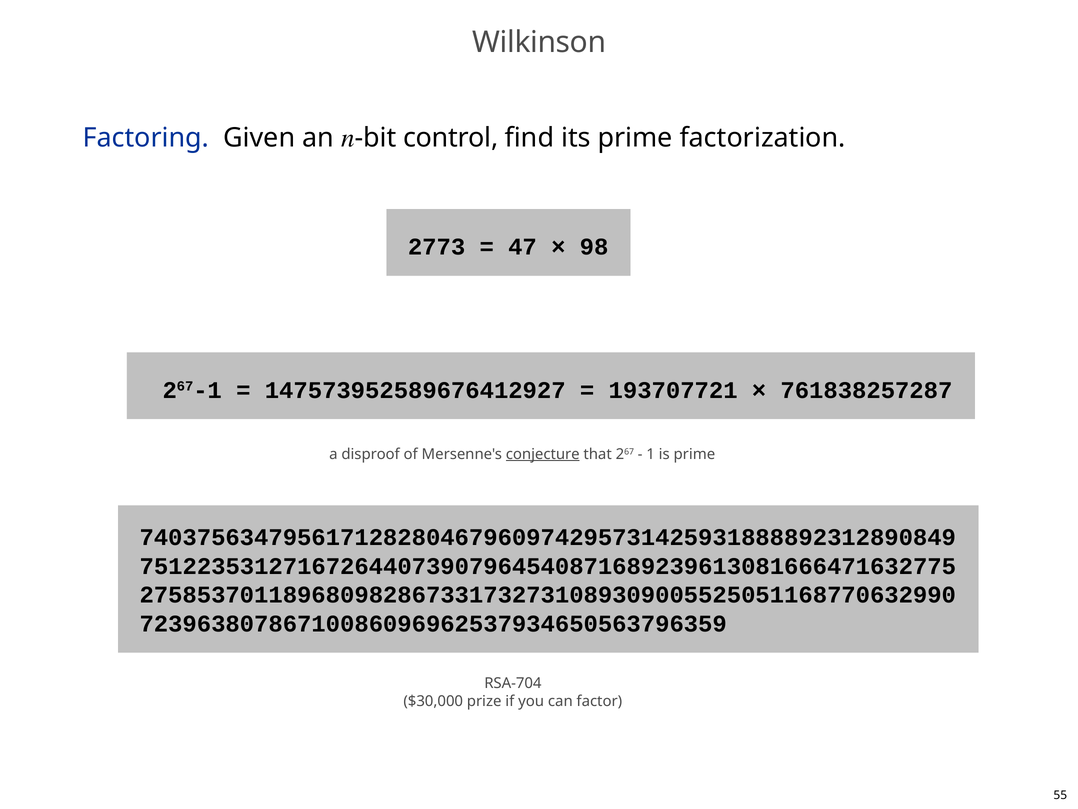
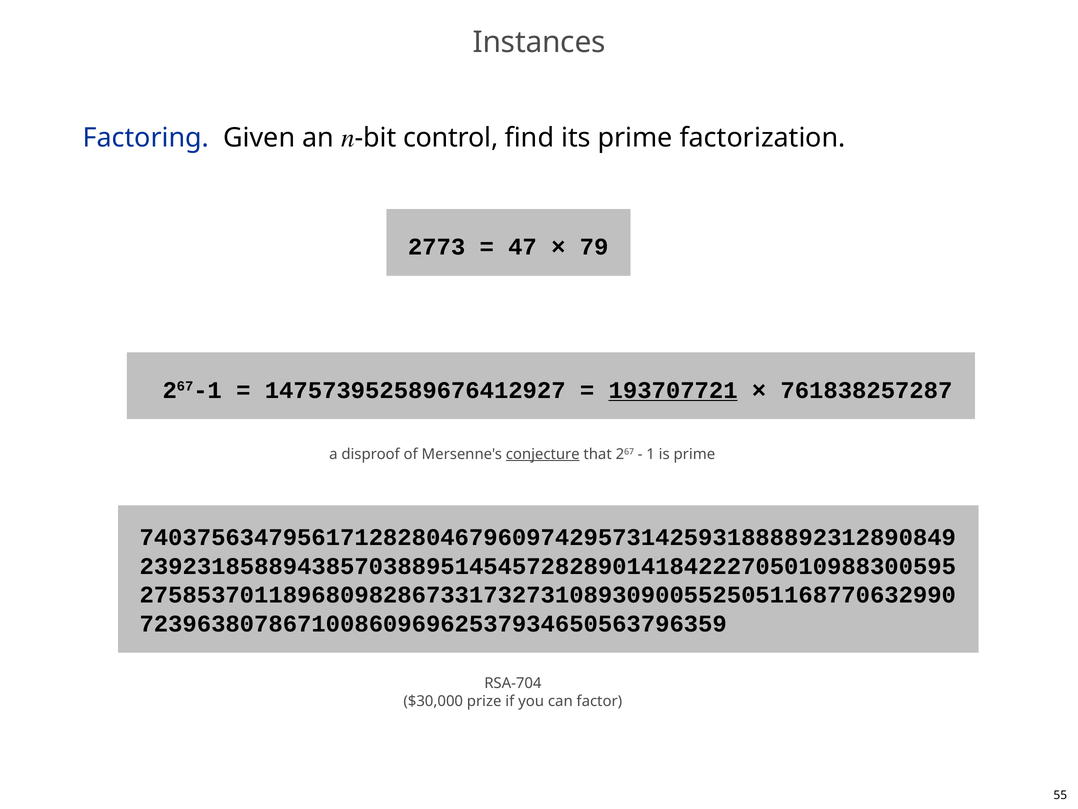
Wilkinson: Wilkinson -> Instances (539, 43)
98: 98 -> 79 (594, 247)
193707721 underline: none -> present (673, 390)
751223531271672644073907964540871689239613081666471632775: 751223531271672644073907964540871689239613081666471632775 -> 239231858894385703889514545728289014184222705010988300595 (548, 566)
